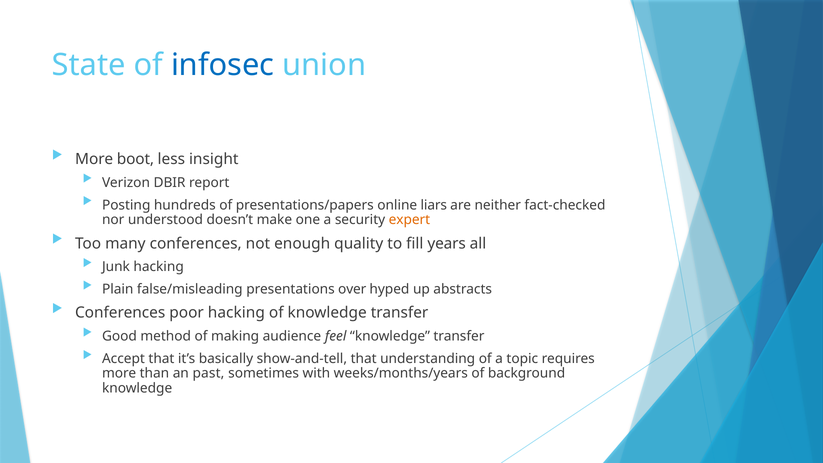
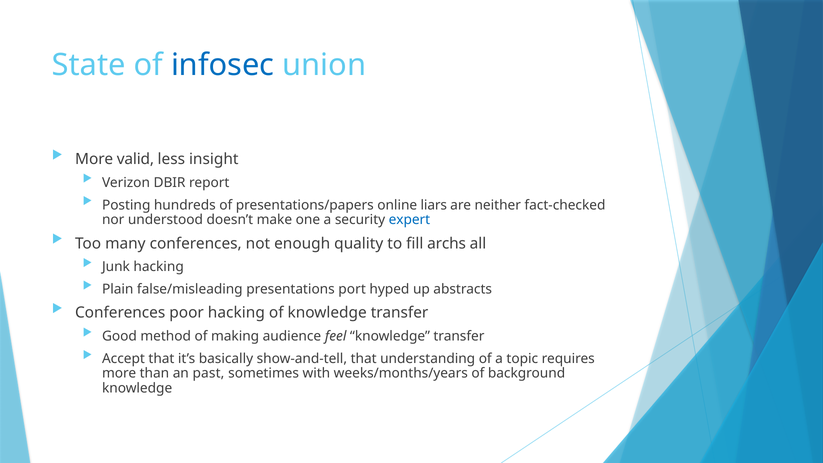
boot: boot -> valid (135, 159)
expert colour: orange -> blue (409, 220)
years: years -> archs (447, 243)
over: over -> port (352, 289)
